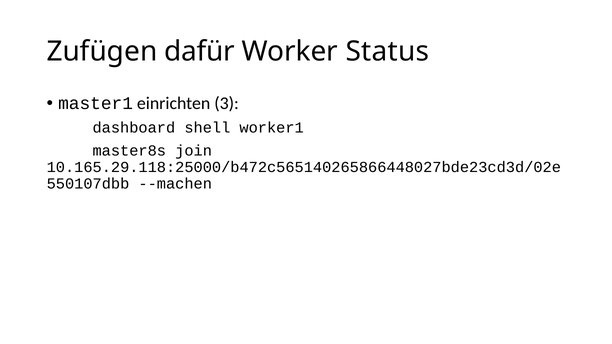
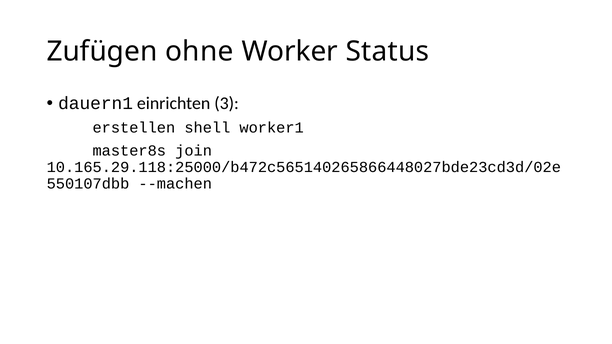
dafür: dafür -> ohne (199, 51)
master1: master1 -> dauern1 (96, 103)
dashboard: dashboard -> erstellen (134, 128)
